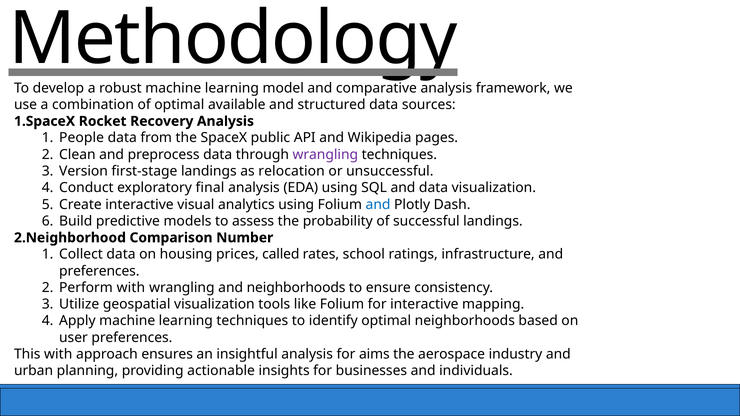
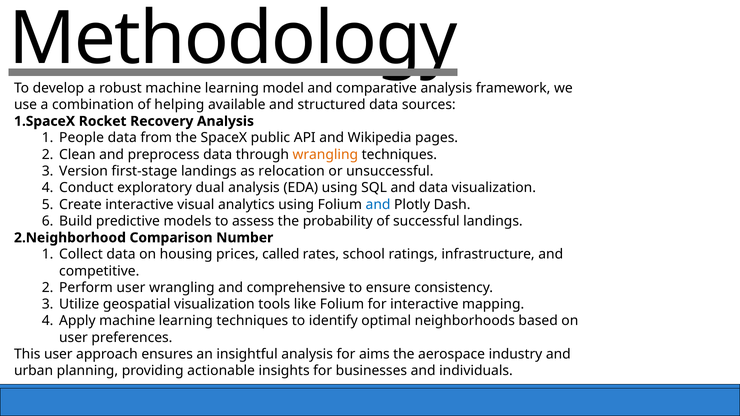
of optimal: optimal -> helping (179, 105)
wrangling colour: purple -> orange (325, 155)
final: final -> dual (210, 188)
preferences: preferences -> competitive (99, 271)
Perform with: with -> user (131, 288)
and neighborhoods: neighborhoods -> comprehensive (296, 288)
This with: with -> user (58, 354)
